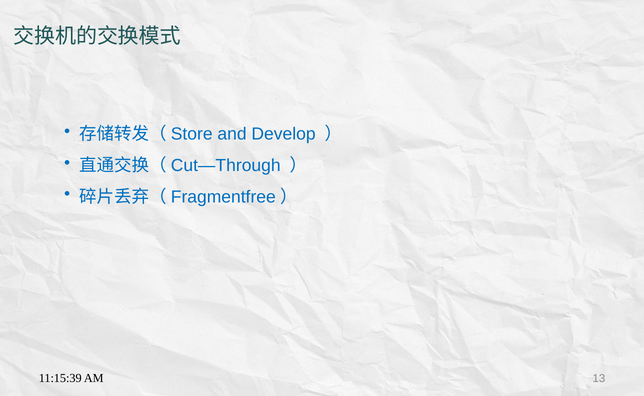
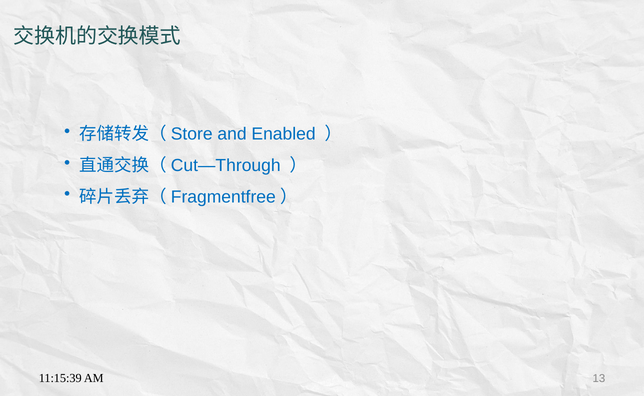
Develop: Develop -> Enabled (284, 134)
